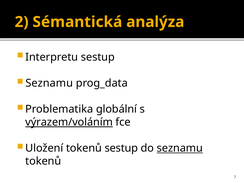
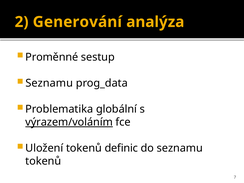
Sémantická: Sémantická -> Generování (77, 22)
Interpretu: Interpretu -> Proměnné (52, 57)
tokenů sestup: sestup -> definic (121, 148)
seznamu underline: present -> none (180, 148)
